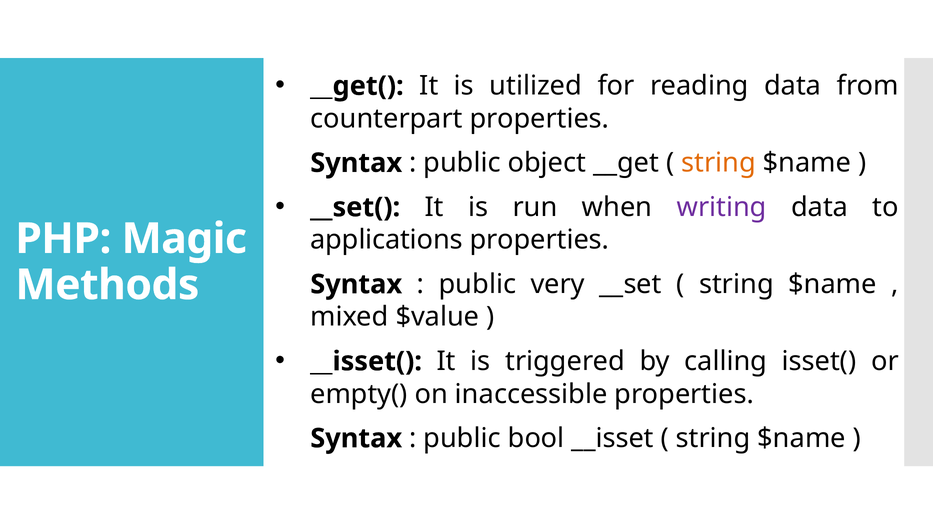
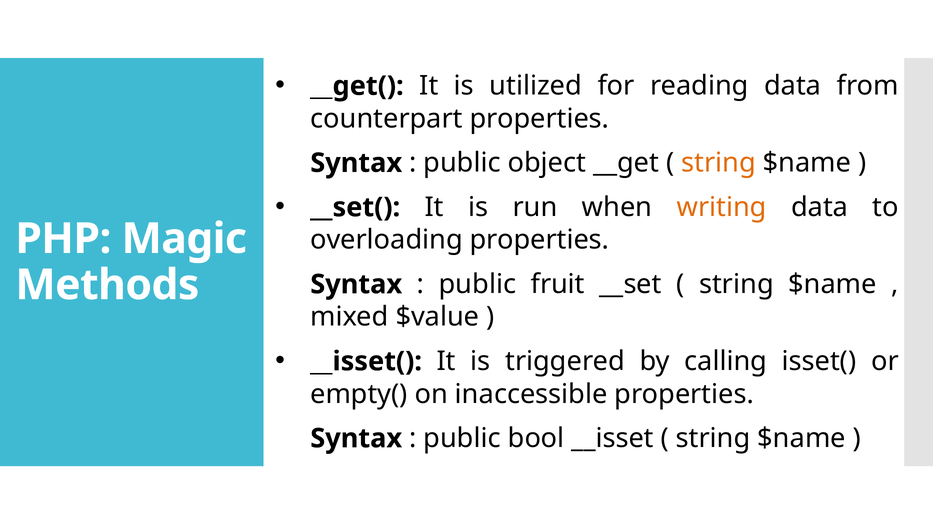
writing colour: purple -> orange (722, 207)
applications: applications -> overloading (387, 240)
very: very -> fruit (558, 284)
